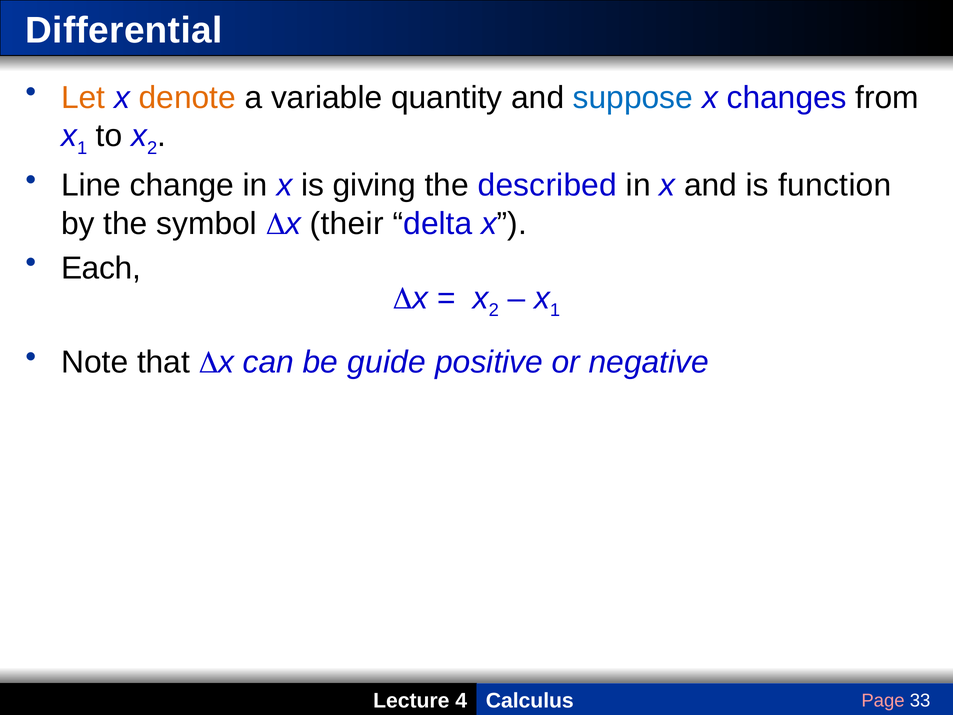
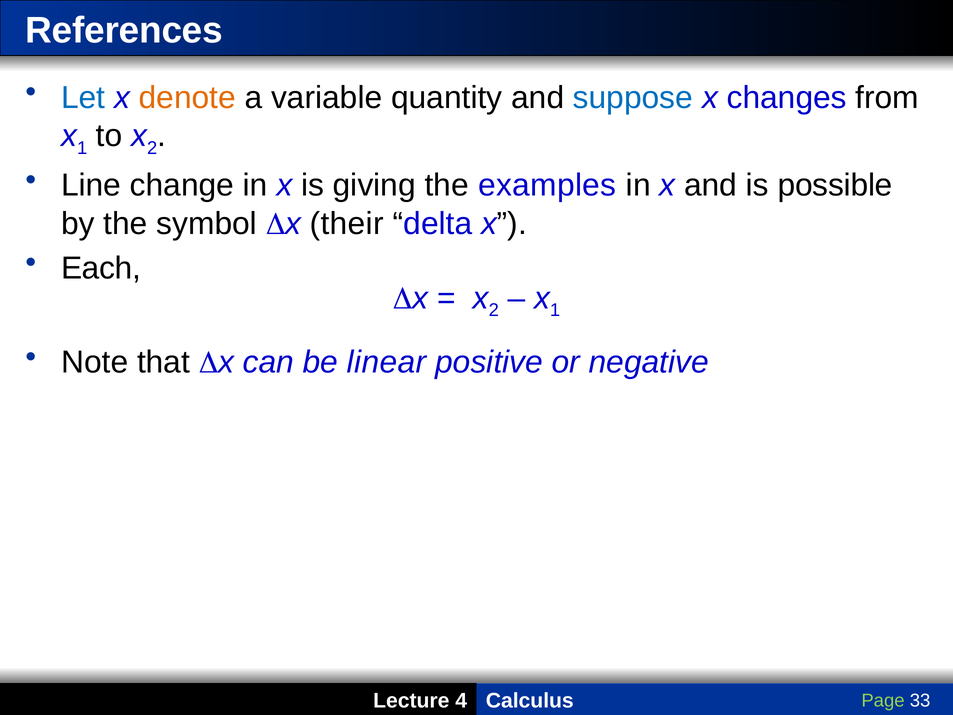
Differential: Differential -> References (124, 30)
Let colour: orange -> blue (83, 98)
described: described -> examples (547, 185)
function: function -> possible (835, 185)
guide: guide -> linear (387, 362)
Page colour: pink -> light green (883, 700)
